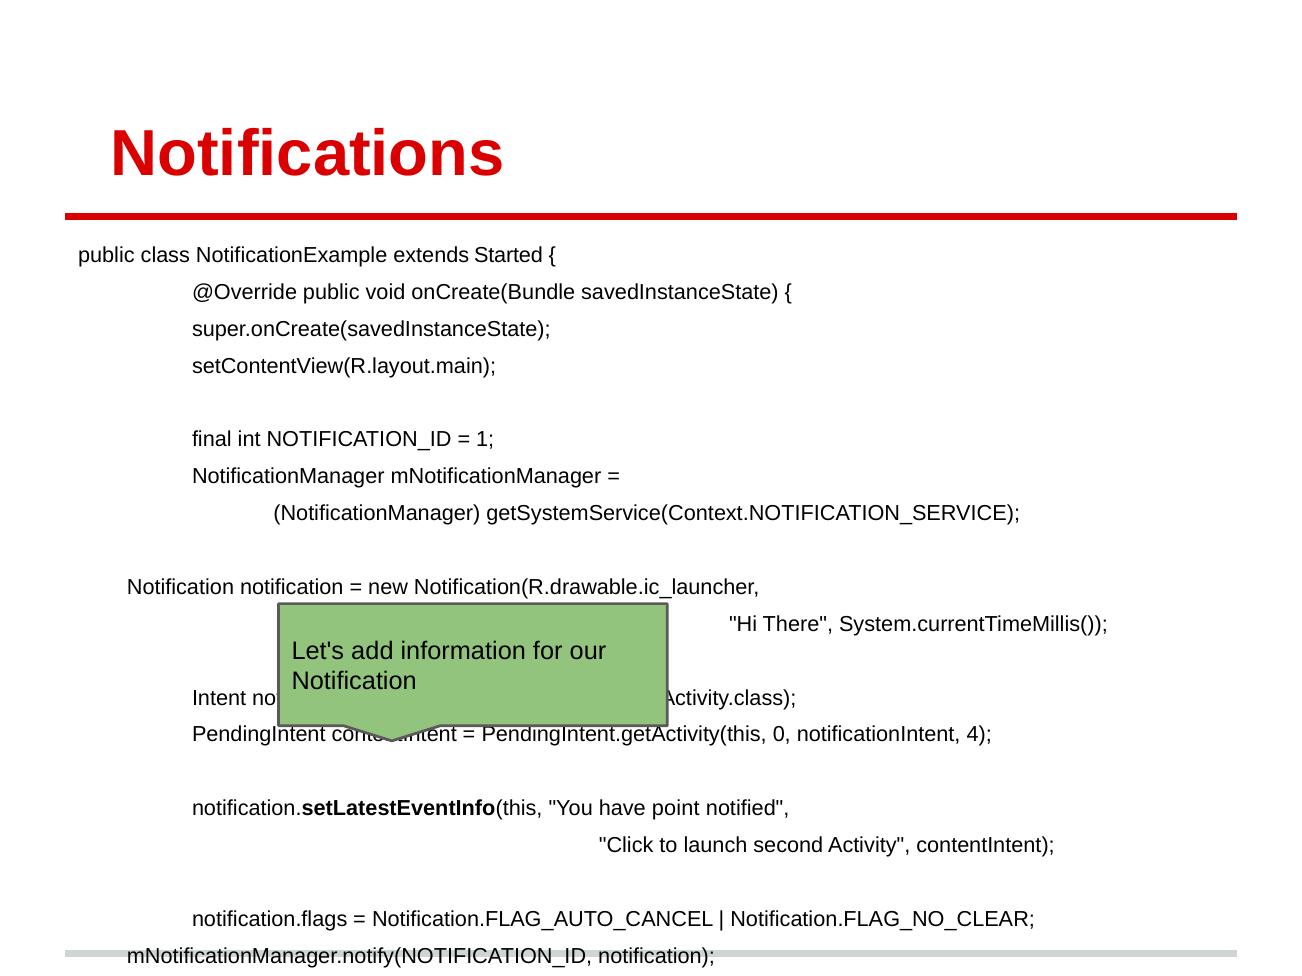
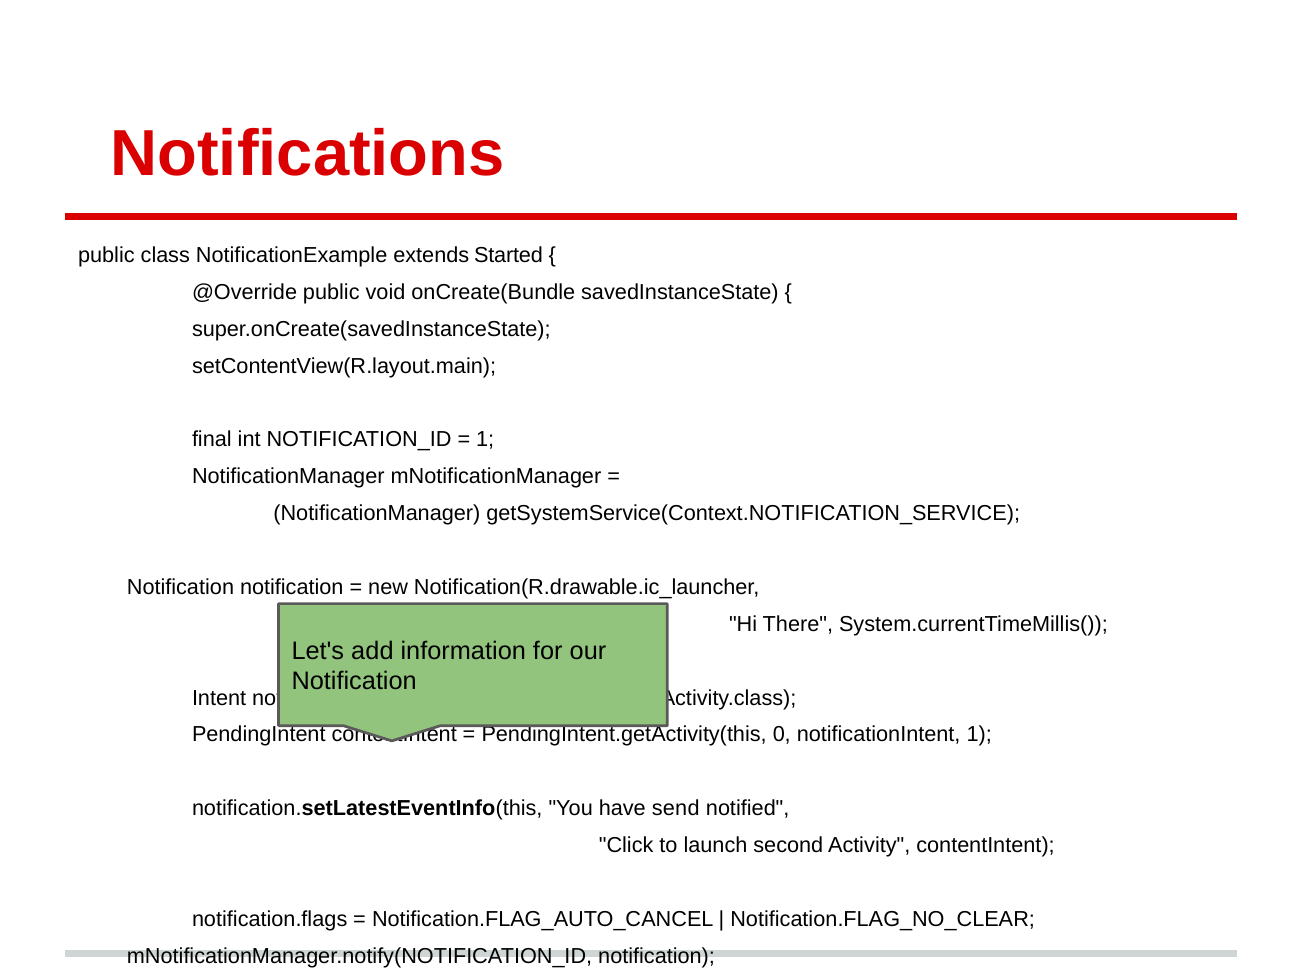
notificationIntent 4: 4 -> 1 (979, 735)
point: point -> send (676, 809)
